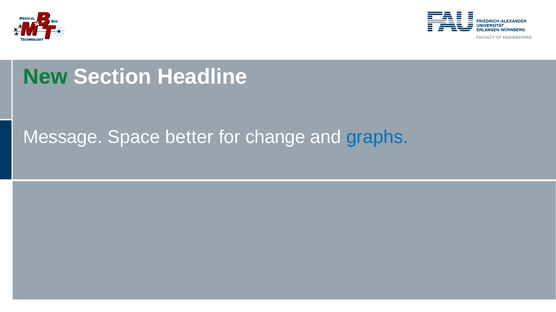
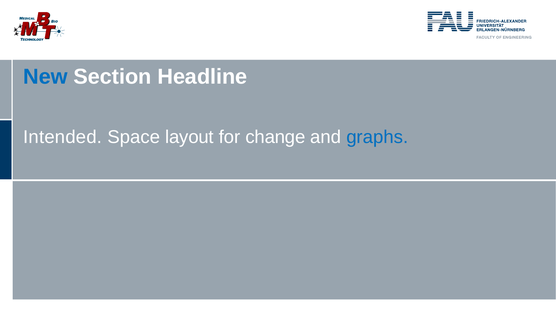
New colour: green -> blue (45, 77)
Message: Message -> Intended (63, 137)
better: better -> layout (189, 137)
